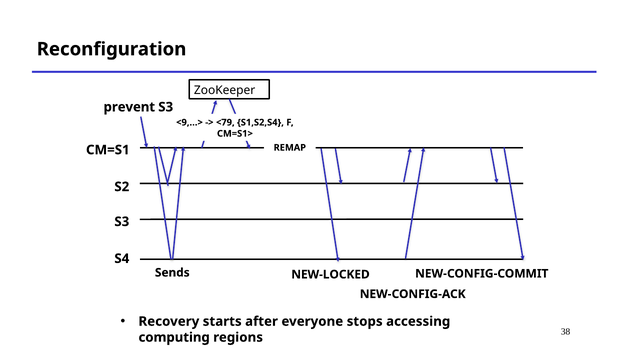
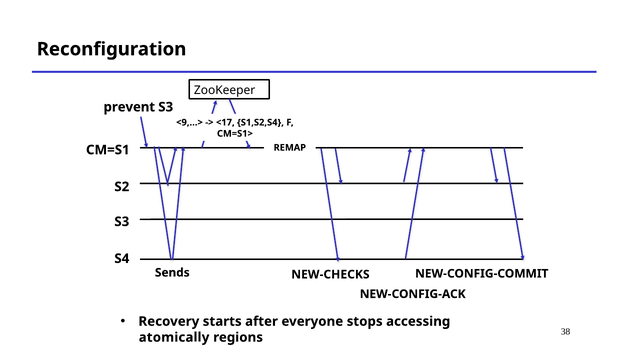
<79: <79 -> <17 (225, 123)
NEW-LOCKED: NEW-LOCKED -> NEW-CHECKS (330, 275)
computing: computing -> atomically (174, 338)
